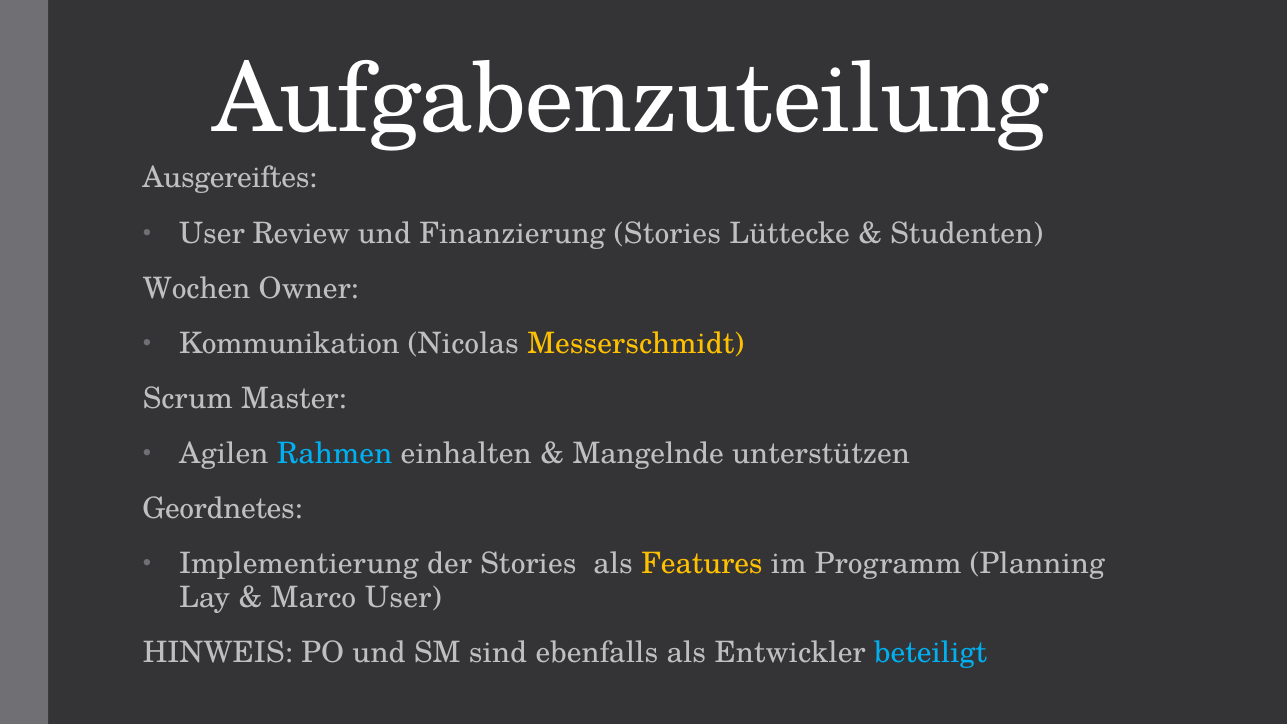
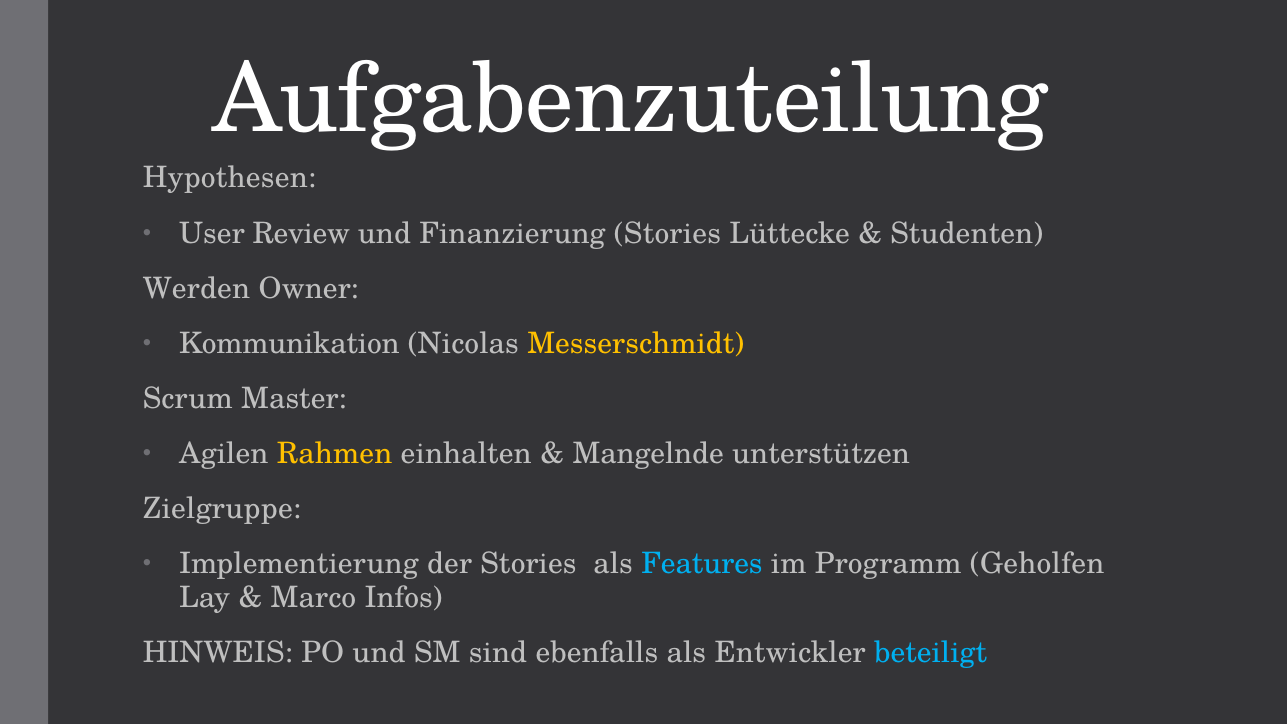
Ausgereiftes: Ausgereiftes -> Hypothesen (230, 178)
Wochen: Wochen -> Werden (196, 288)
Rahmen colour: light blue -> yellow (335, 454)
Geordnetes: Geordnetes -> Zielgruppe (222, 509)
Features colour: yellow -> light blue (702, 564)
Planning: Planning -> Geholfen (1037, 564)
Marco User: User -> Infos (404, 597)
